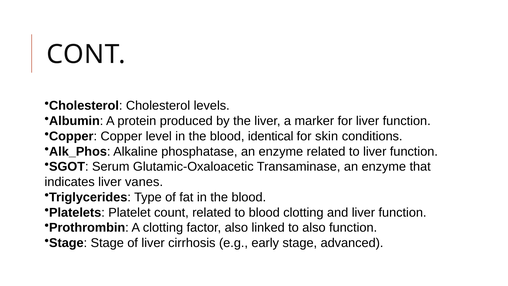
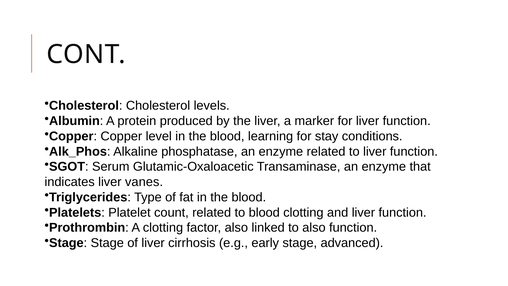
identical: identical -> learning (271, 136)
skin: skin -> stay (327, 136)
